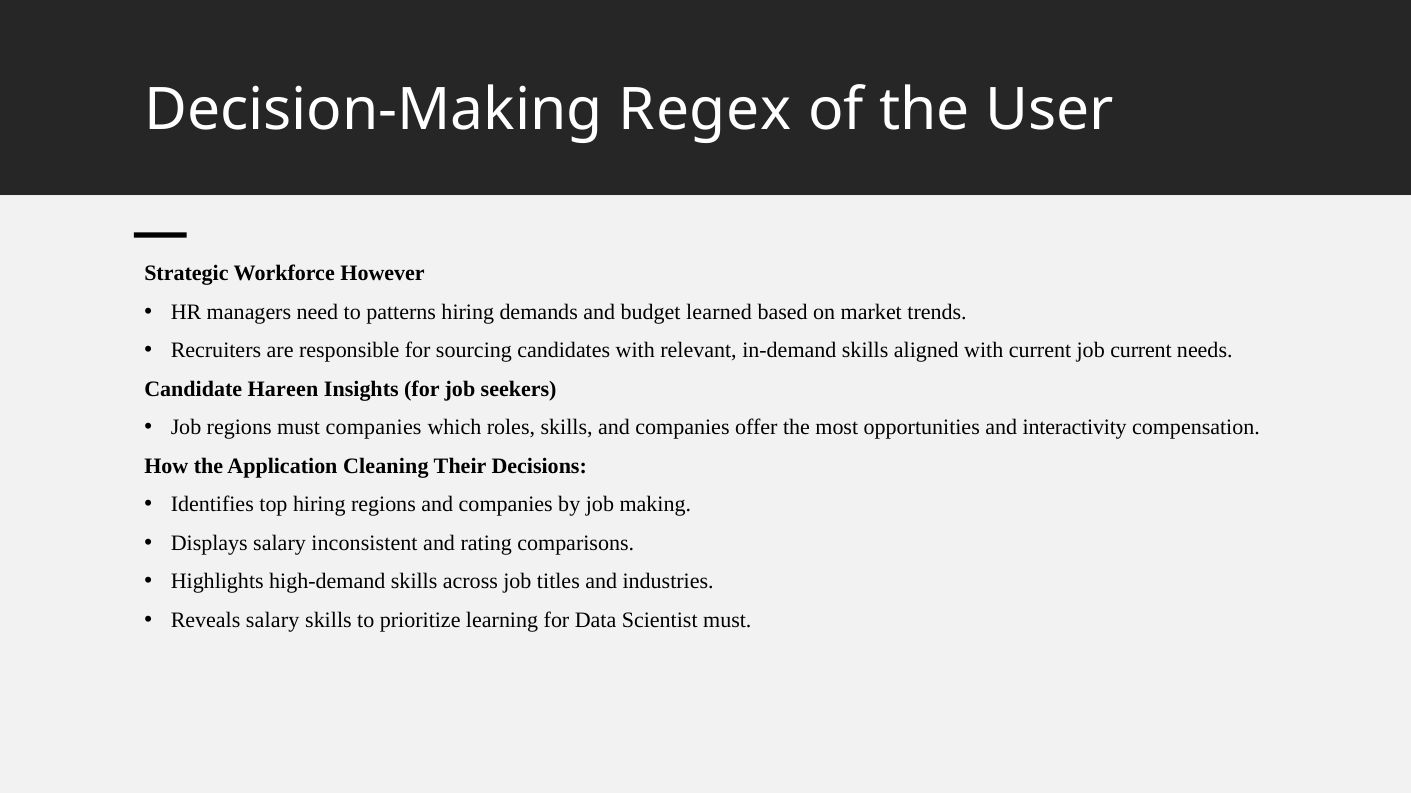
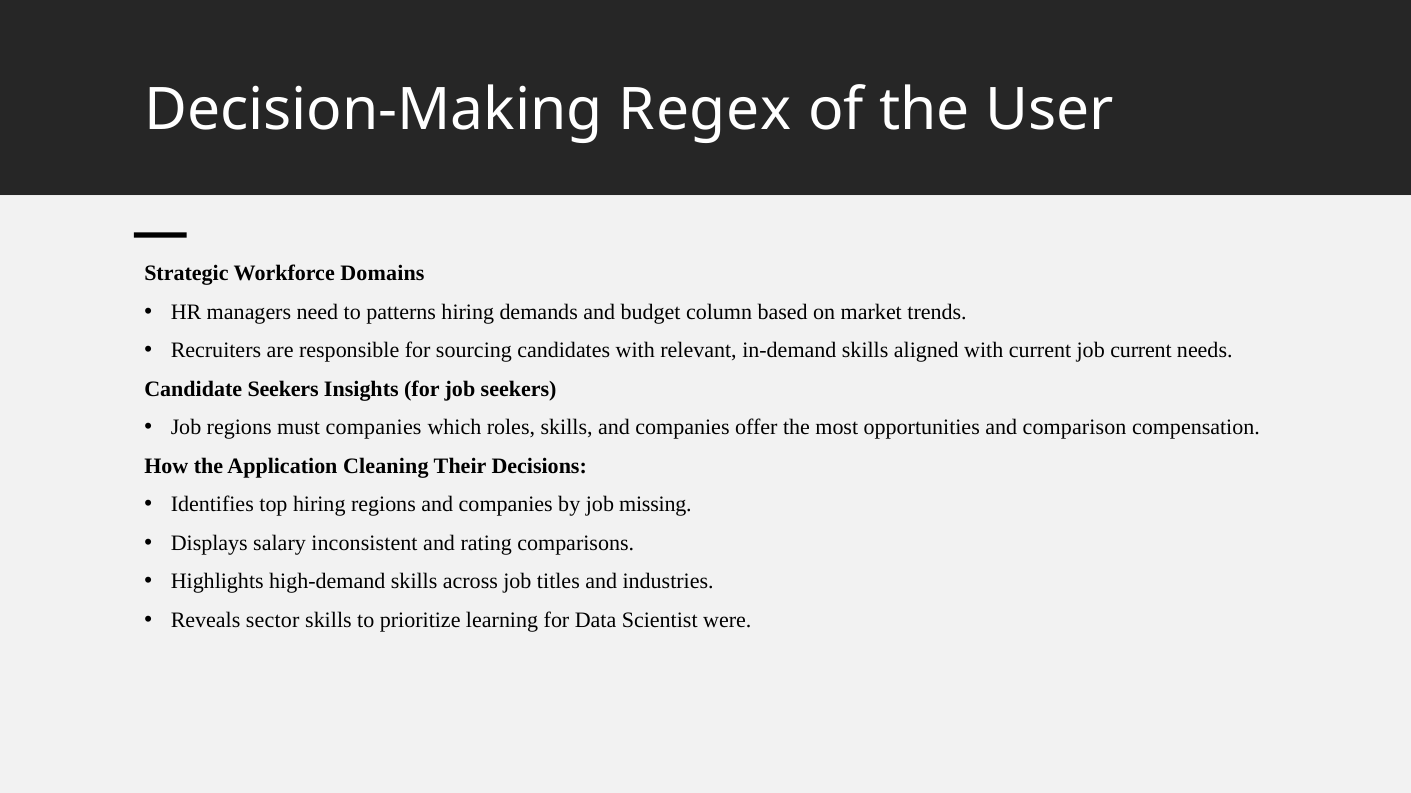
However: However -> Domains (382, 274)
learned: learned -> column (719, 312)
Candidate Hareen: Hareen -> Seekers (283, 389)
interactivity: interactivity -> comparison (1075, 428)
making: making -> missing (655, 505)
Reveals salary: salary -> sector (273, 621)
Scientist must: must -> were (727, 621)
